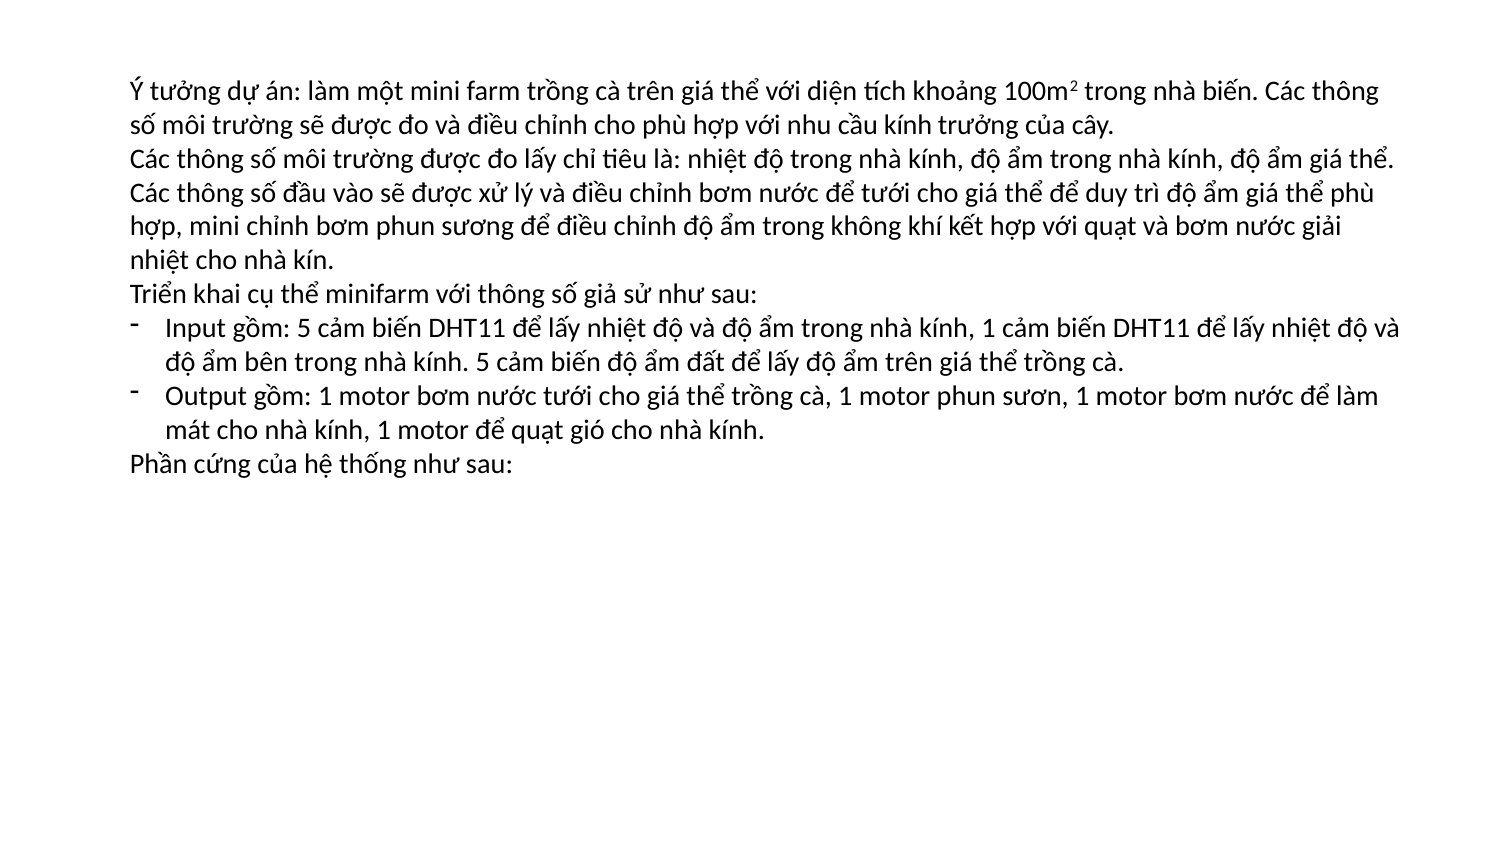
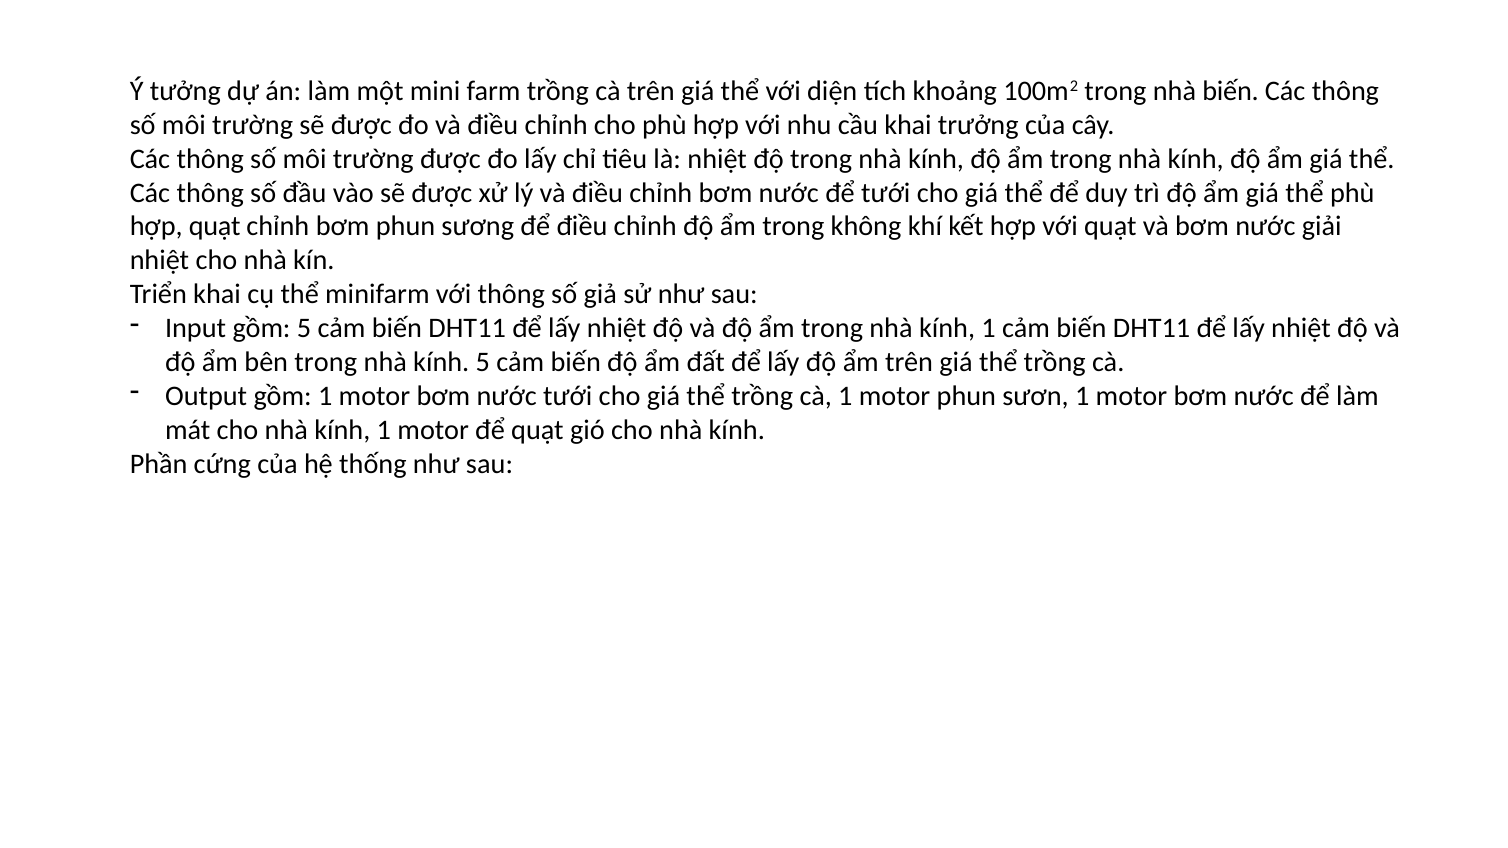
cầu kính: kính -> khai (908, 125)
hợp mini: mini -> quạt (215, 227)
